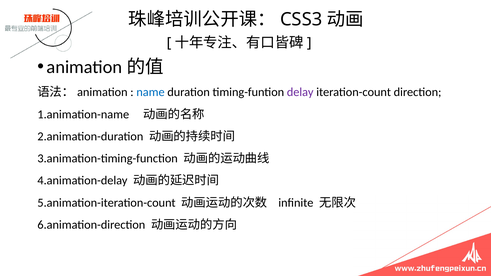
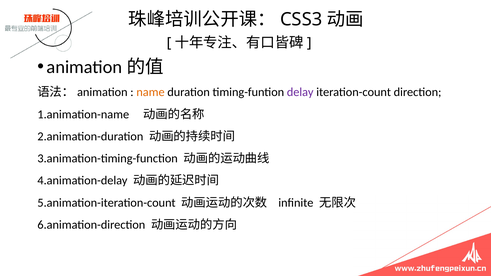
name colour: blue -> orange (151, 92)
